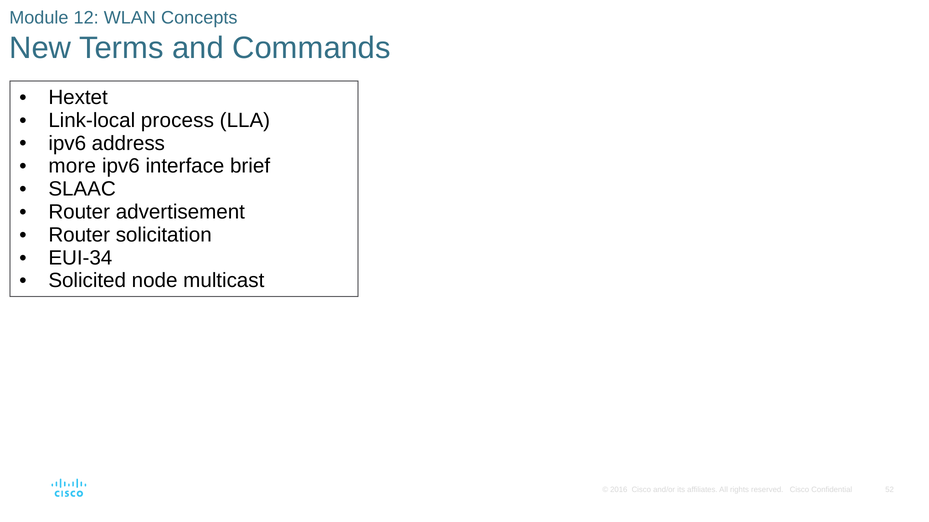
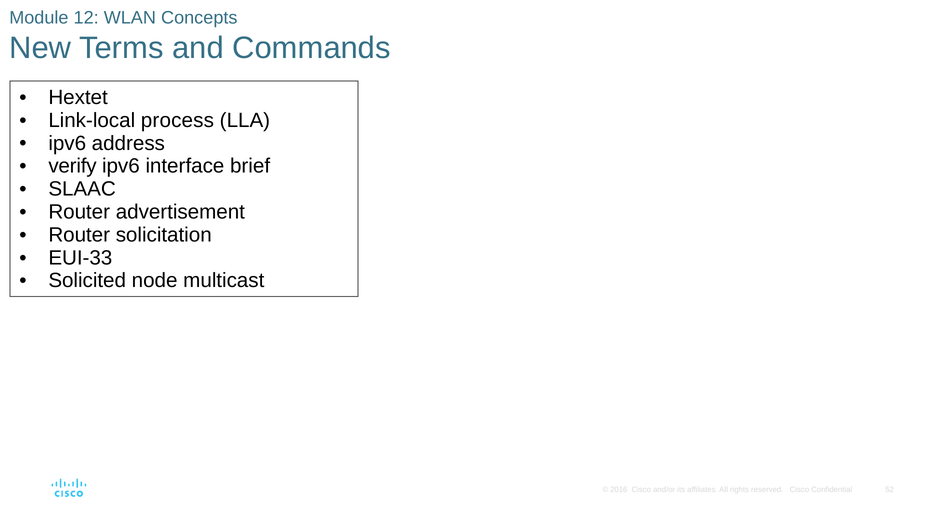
more: more -> verify (72, 166)
EUI-34: EUI-34 -> EUI-33 (80, 258)
